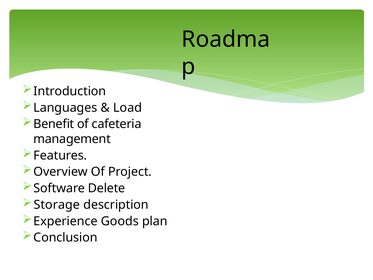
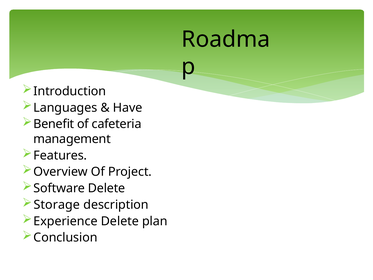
Load: Load -> Have (128, 108)
Experience Goods: Goods -> Delete (120, 221)
